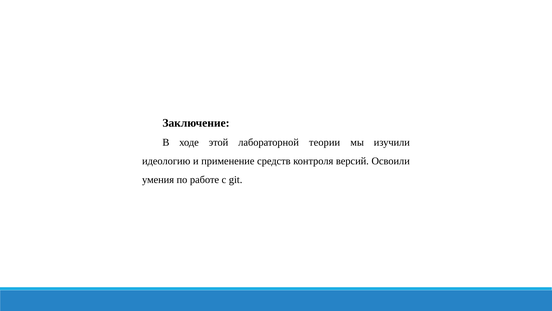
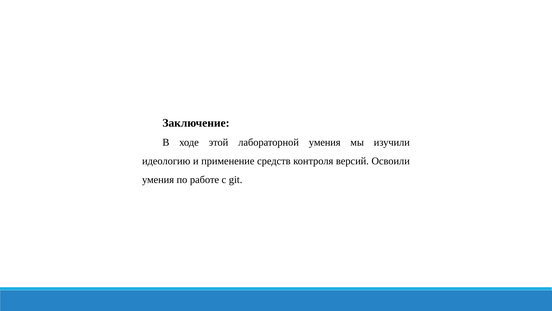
лабораторной теории: теории -> умения (325, 142)
